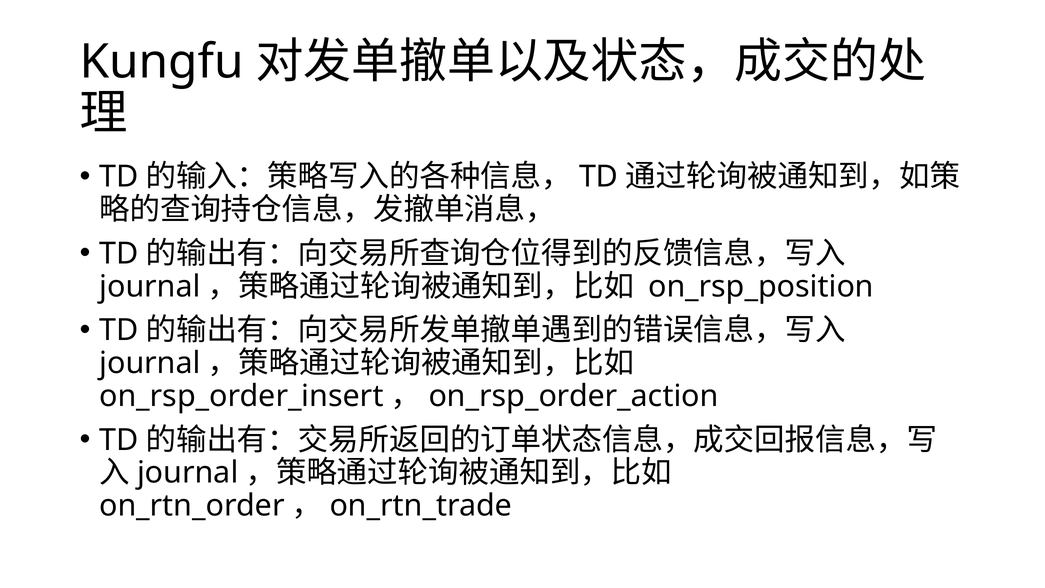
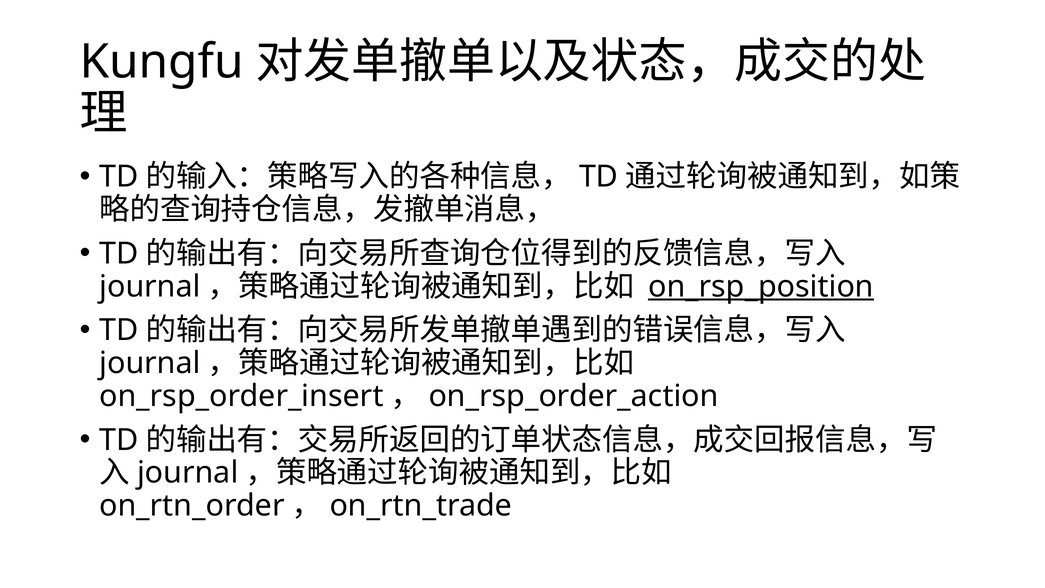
on_rsp_position underline: none -> present (761, 286)
